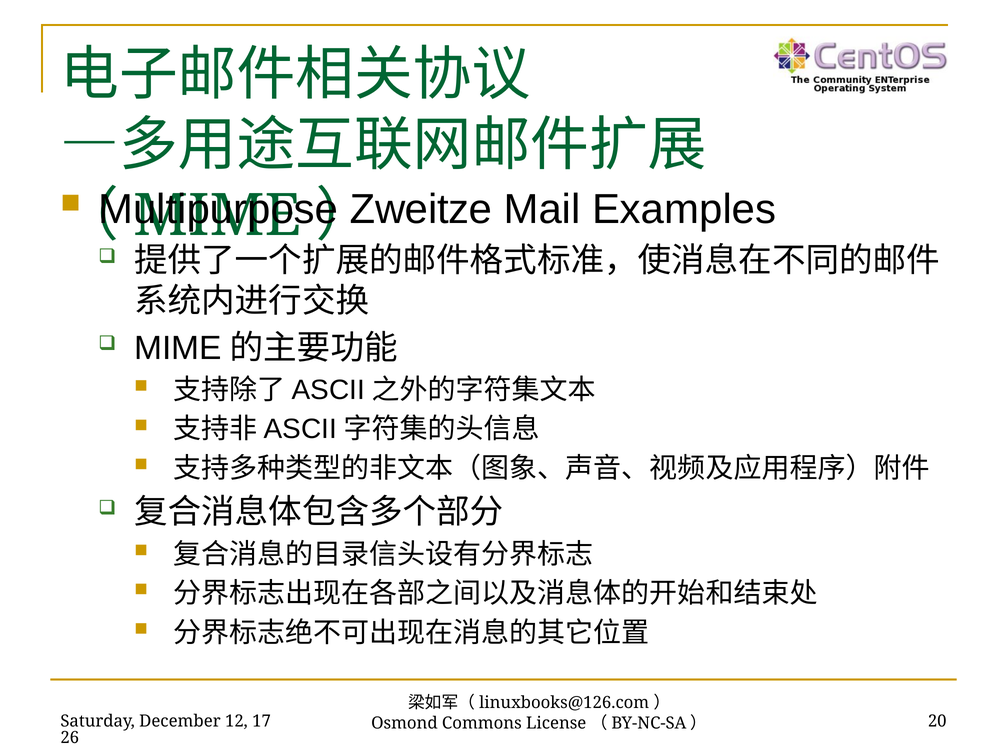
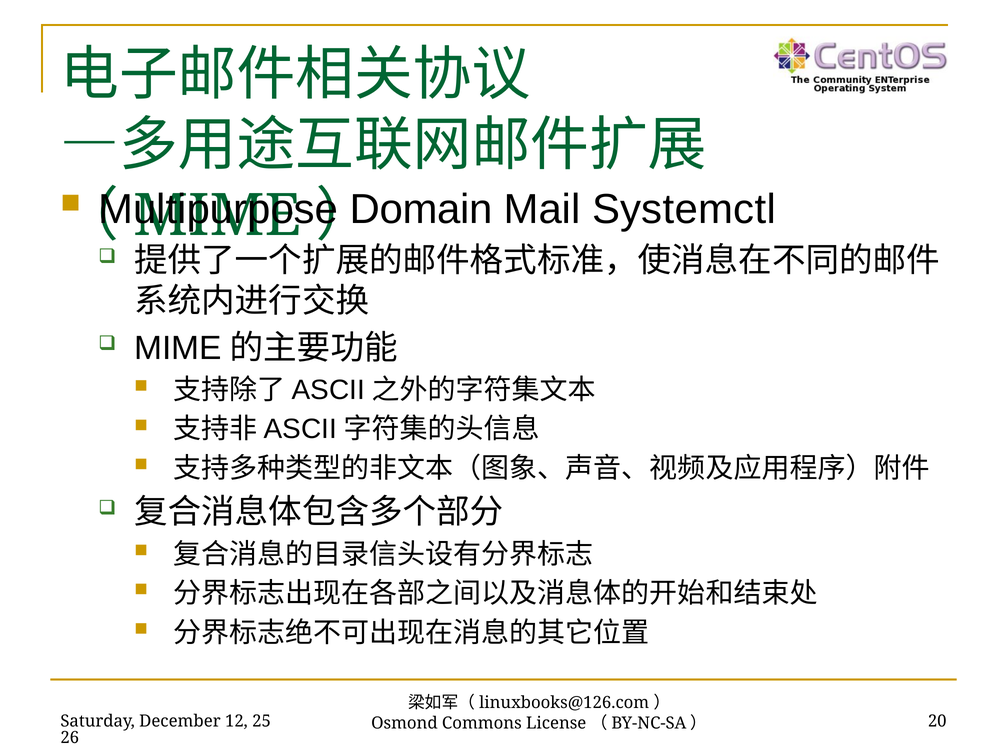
Zweitze: Zweitze -> Domain (421, 209)
Examples: Examples -> Systemctl (684, 209)
17: 17 -> 25 (262, 721)
